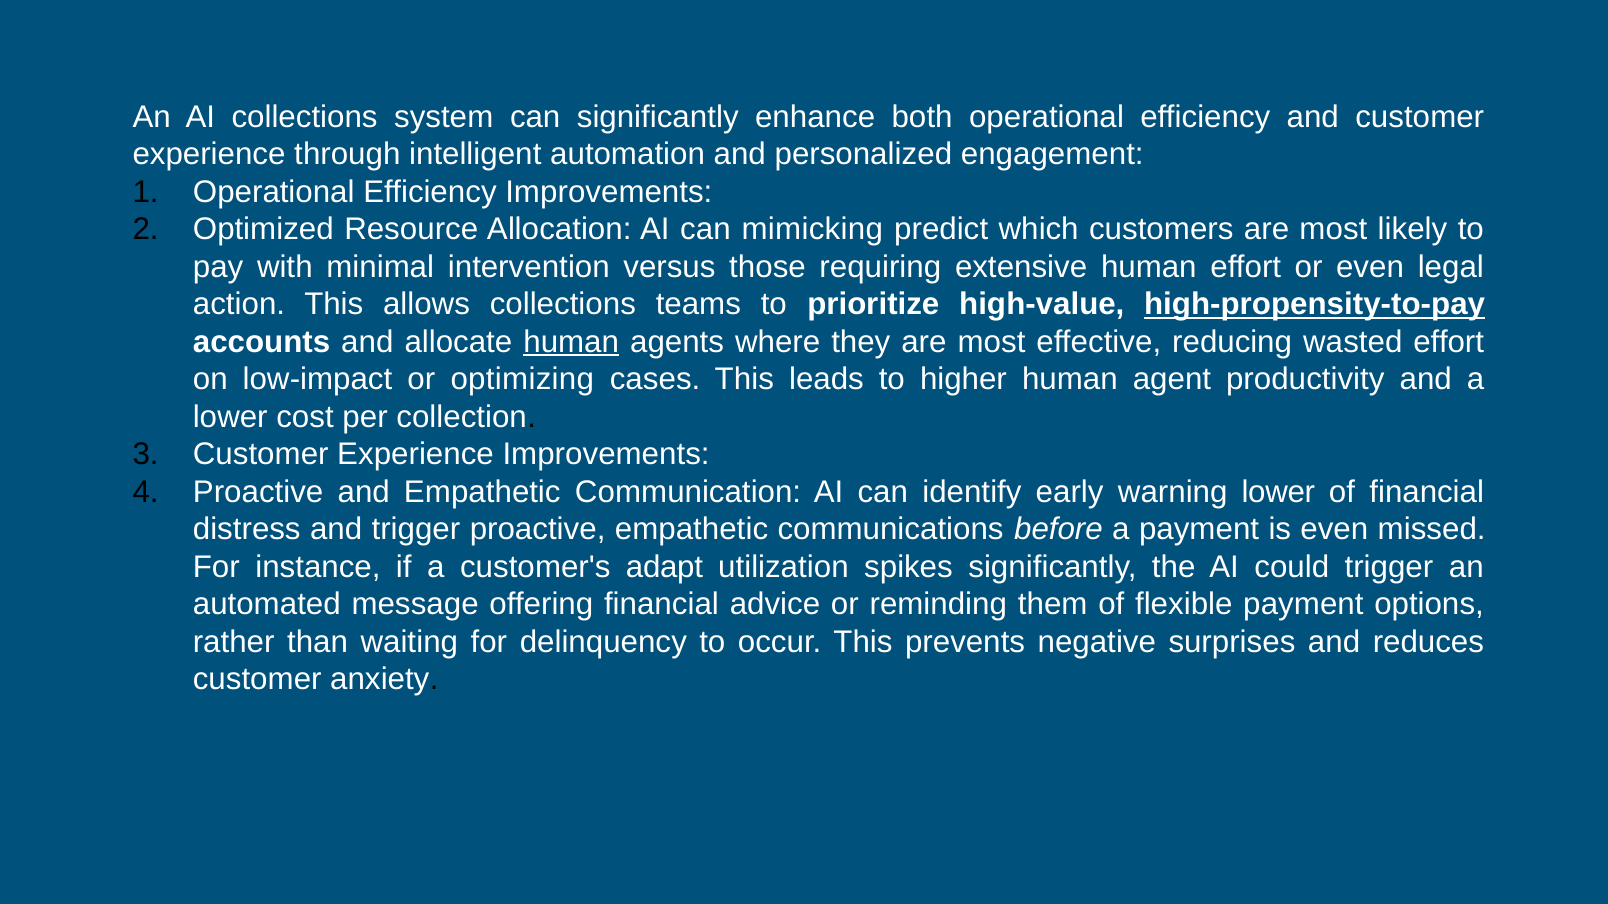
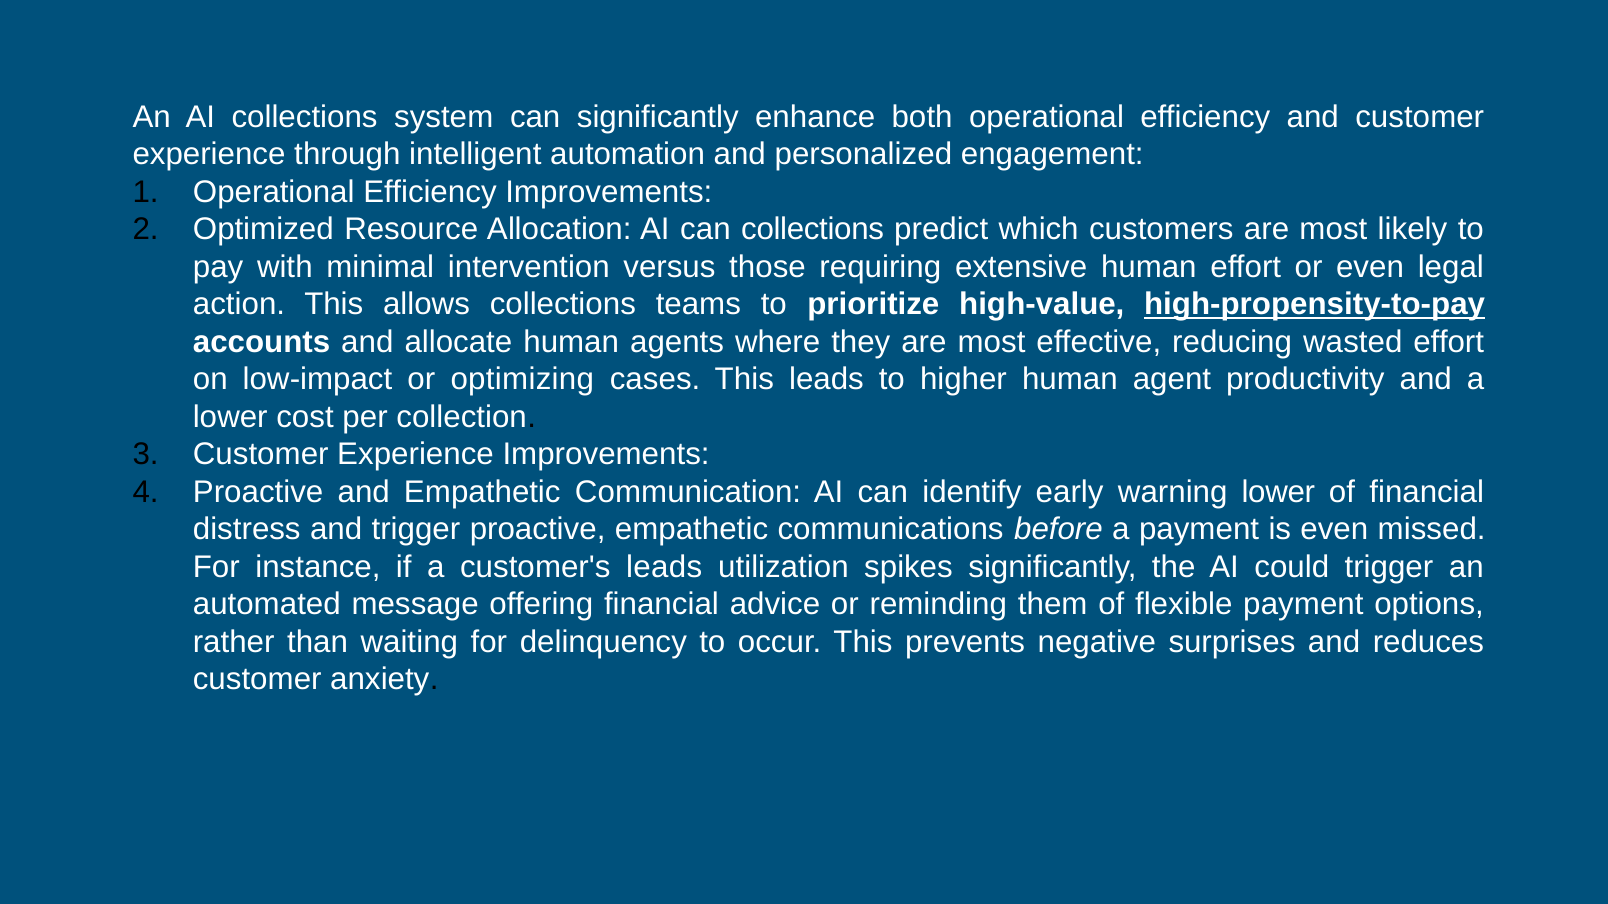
can mimicking: mimicking -> collections (813, 229)
human underline: present -> none (571, 342)
customer's adapt: adapt -> leads (664, 567)
